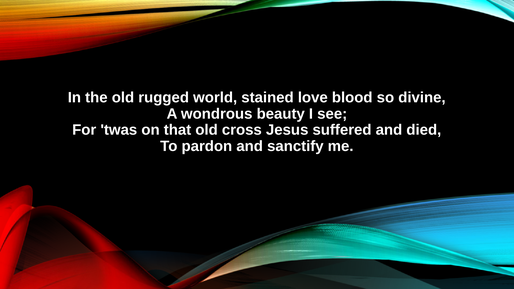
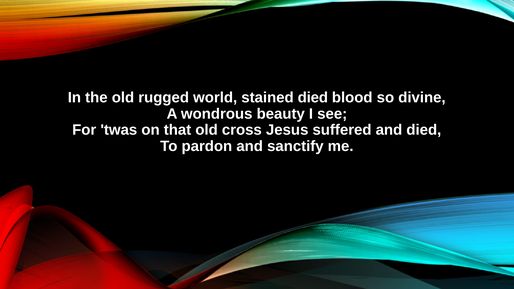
stained love: love -> died (313, 98)
